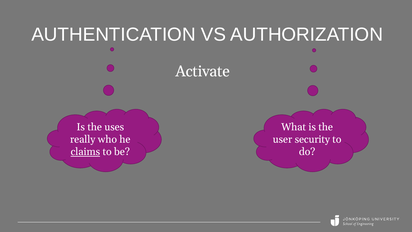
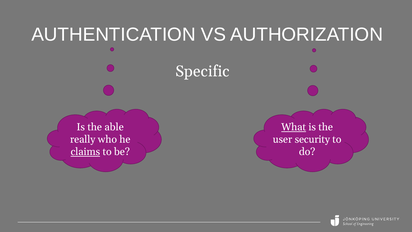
Activate: Activate -> Specific (203, 71)
uses: uses -> able (114, 127)
What underline: none -> present (294, 127)
